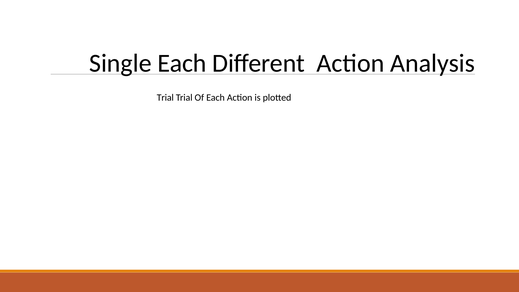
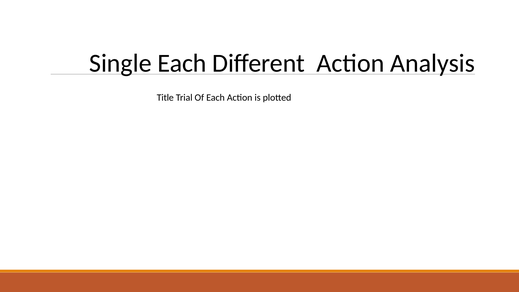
Trial: Trial -> Title (165, 98)
